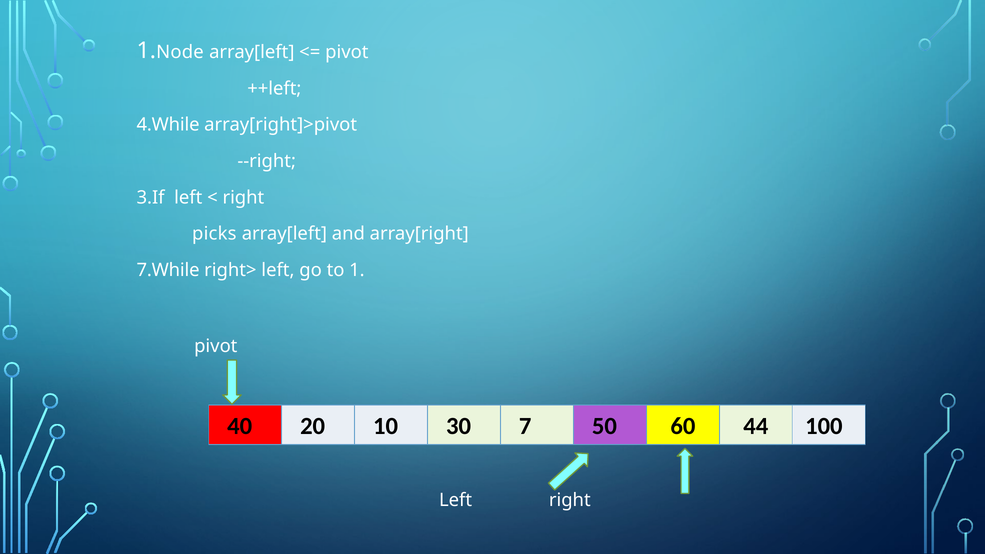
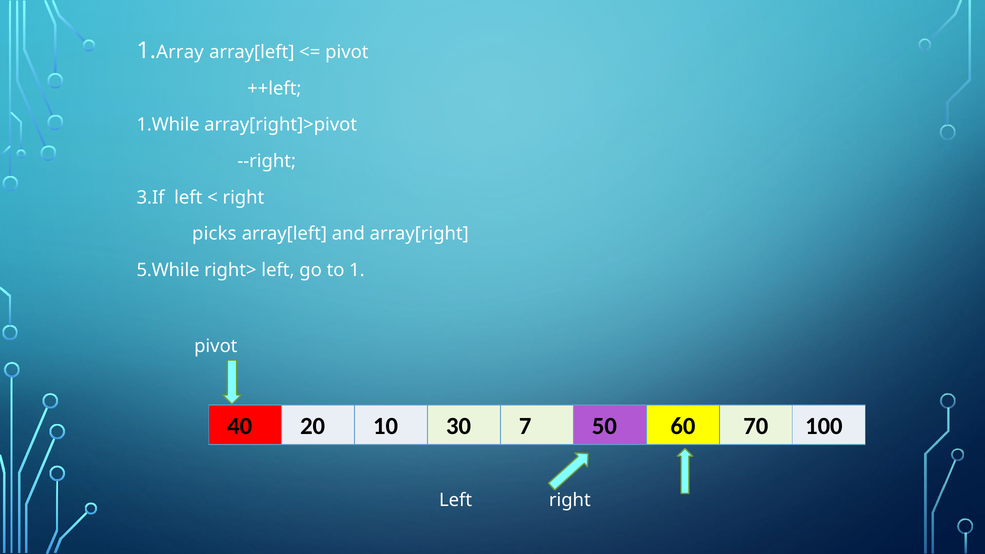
Node: Node -> Array (180, 52)
4.While: 4.While -> 1.While (168, 125)
7.While: 7.While -> 5.While (168, 270)
44: 44 -> 70 (756, 426)
